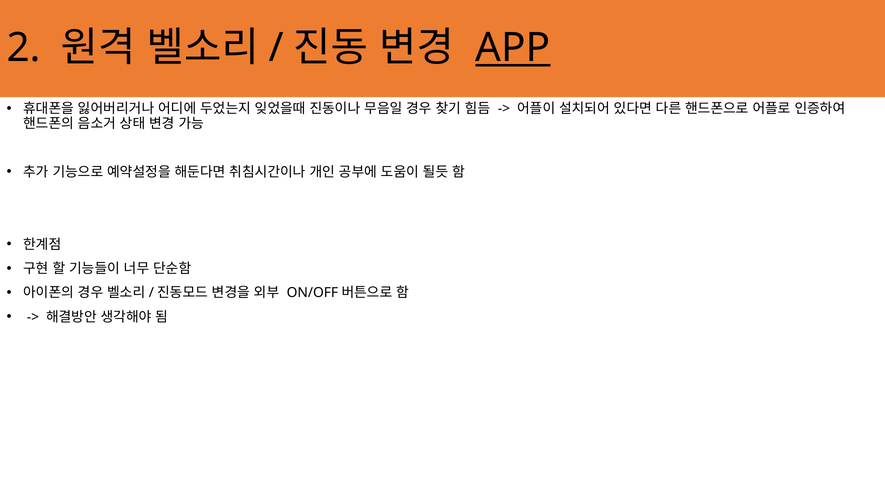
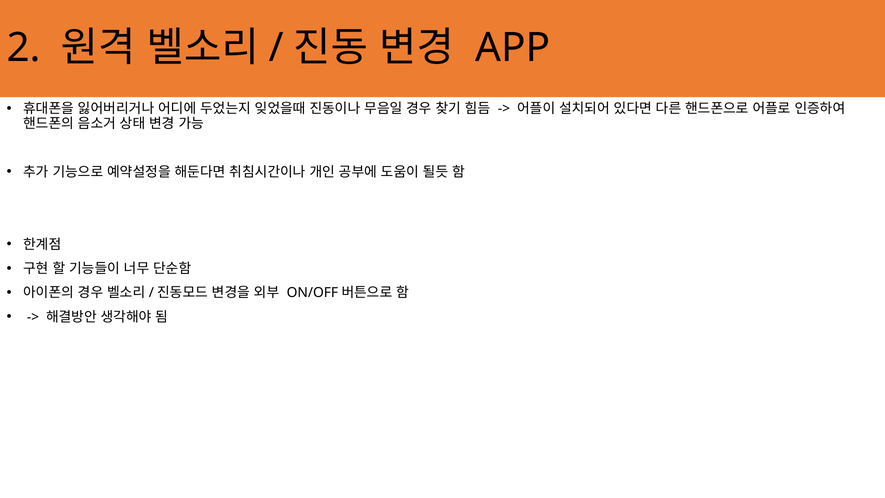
APP underline: present -> none (513, 48)
